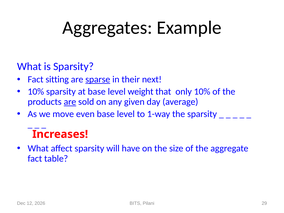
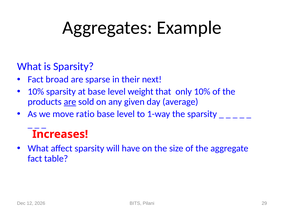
sitting: sitting -> broad (57, 79)
sparse underline: present -> none (98, 79)
even: even -> ratio (85, 114)
